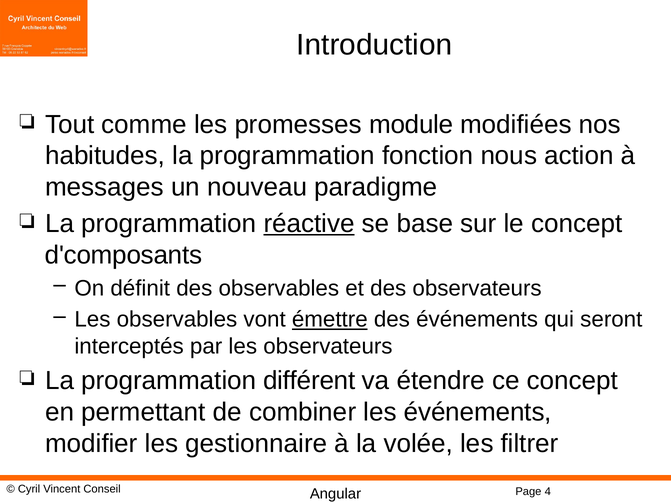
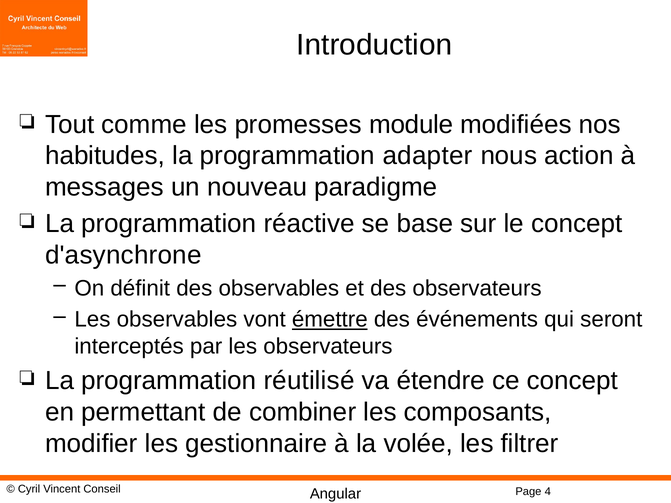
fonction: fonction -> adapter (428, 156)
réactive underline: present -> none (309, 224)
d'composants: d'composants -> d'asynchrone (123, 255)
différent: différent -> réutilisé (309, 381)
les événements: événements -> composants (478, 412)
